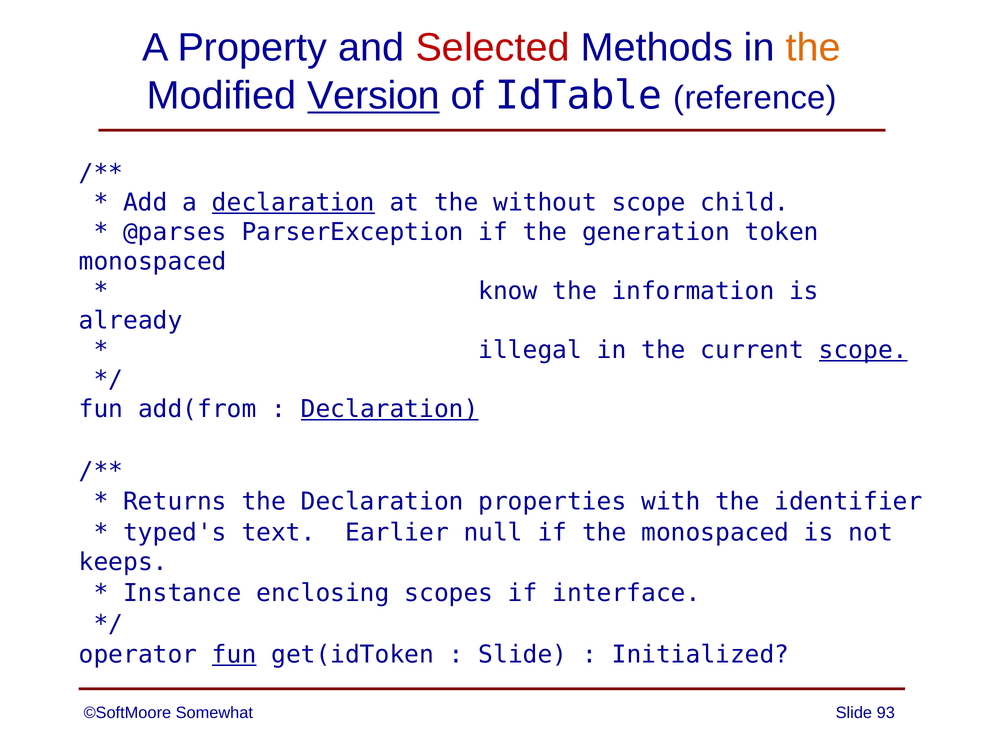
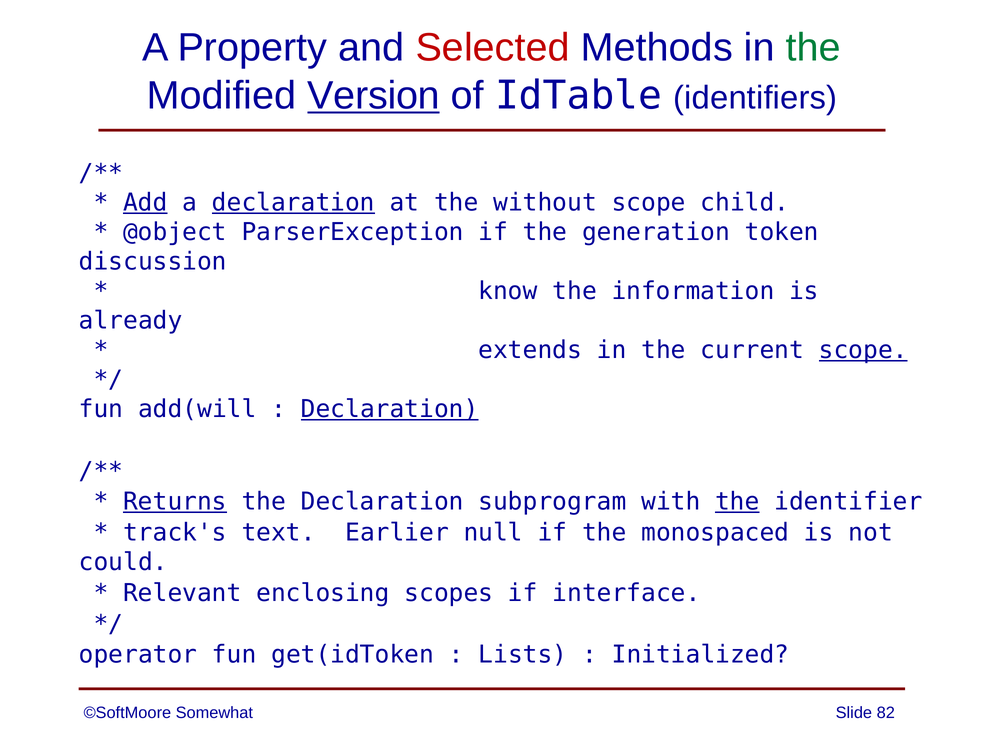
the colour: orange -> green (813, 48)
reference: reference -> identifiers (755, 98)
Add underline: none -> present (145, 203)
@parses: @parses -> @object (175, 232)
monospaced: monospaced -> discussion (153, 262)
illegal: illegal -> extends (530, 350)
add(from: add(from -> add(will (197, 409)
Returns underline: none -> present (175, 502)
properties: properties -> subprogram (552, 502)
the underline: none -> present (737, 502)
typed's: typed's -> track's (175, 533)
keeps: keeps -> could (123, 562)
Instance: Instance -> Relevant (182, 593)
fun underline: present -> none (234, 655)
Slide: Slide -> Lists (523, 655)
93: 93 -> 82 (886, 713)
